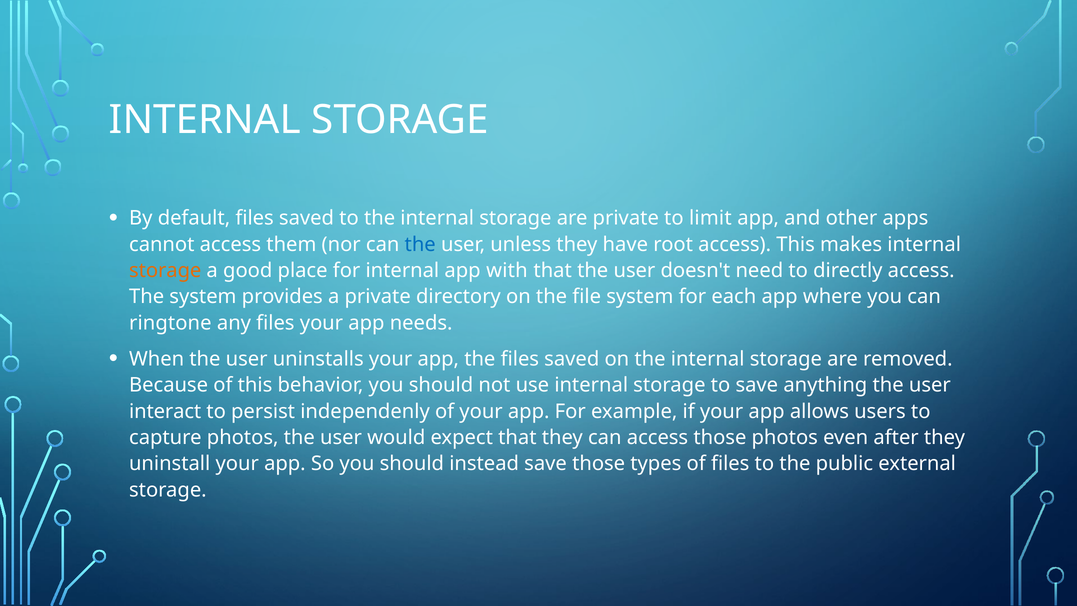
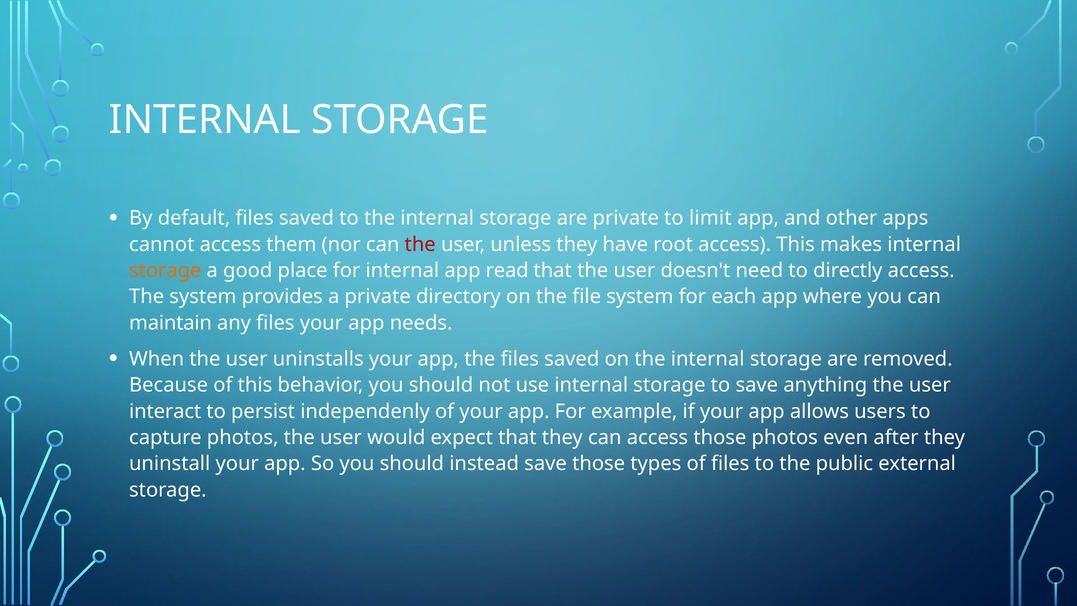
the colour: blue -> red (420, 244)
with: with -> read (507, 270)
ringtone: ringtone -> maintain (170, 323)
